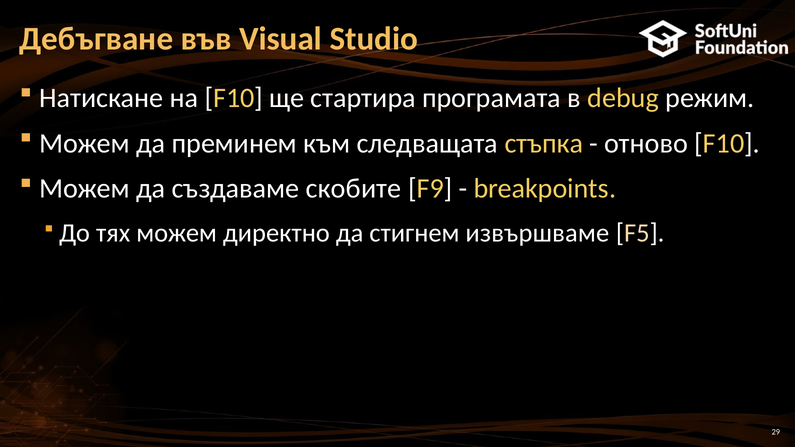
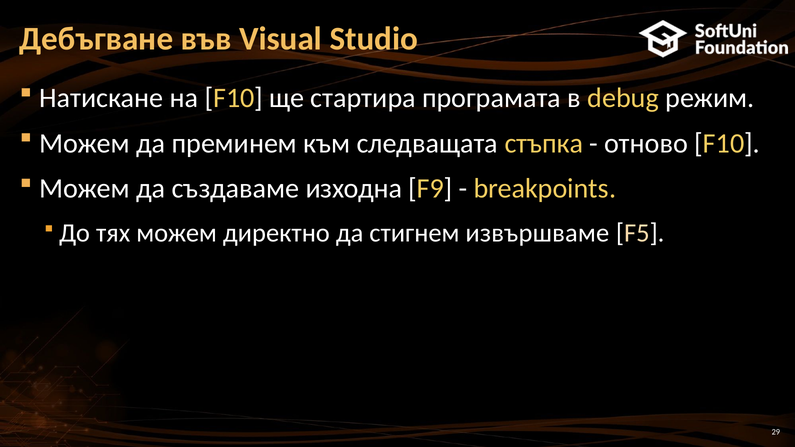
скобите: скобите -> изходна (354, 189)
